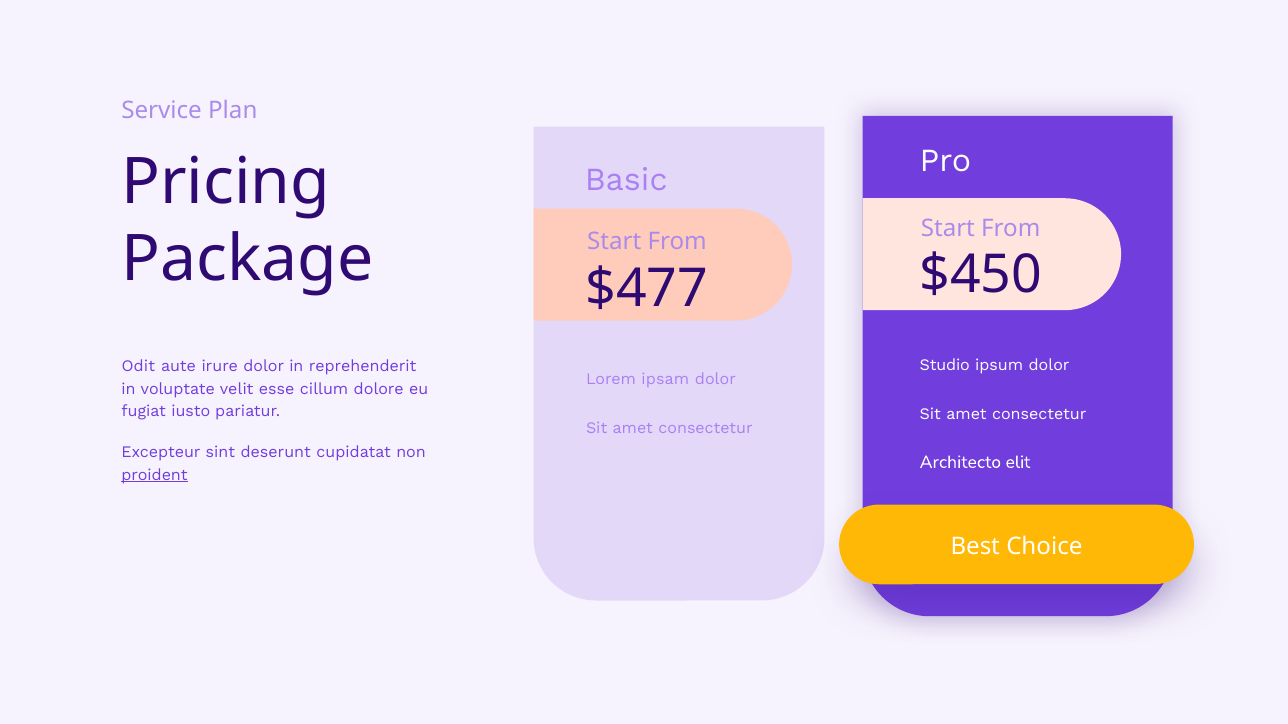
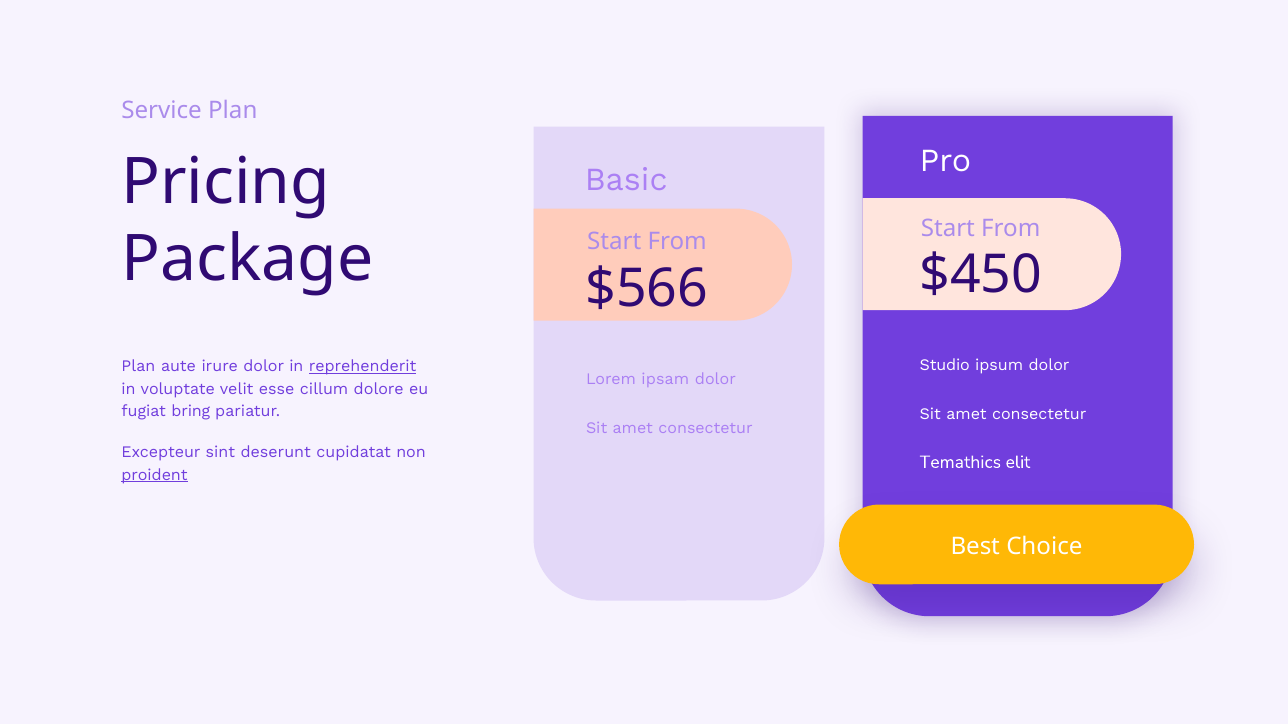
$477: $477 -> $566 (647, 289)
Odit: Odit -> Plan (138, 367)
reprehenderit underline: none -> present (363, 367)
iusto: iusto -> bring (191, 411)
Architecto: Architecto -> Temathics (960, 462)
